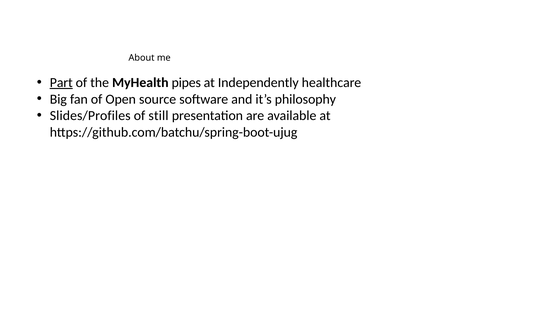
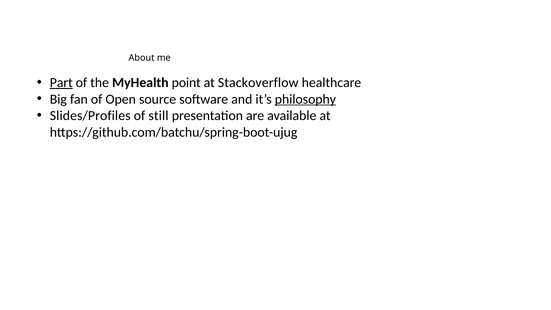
pipes: pipes -> point (186, 83)
Independently: Independently -> Stackoverflow (258, 83)
philosophy underline: none -> present (305, 99)
